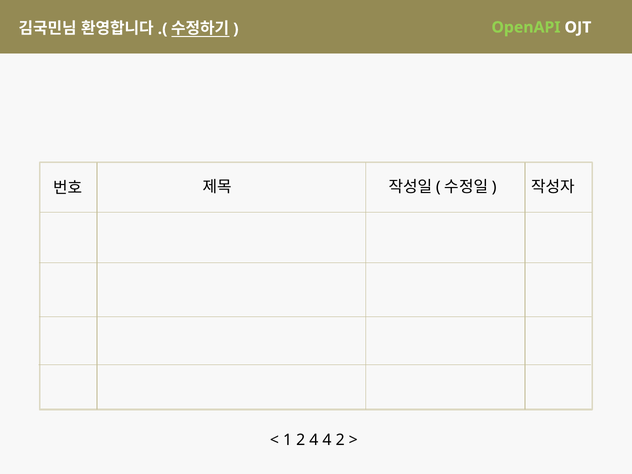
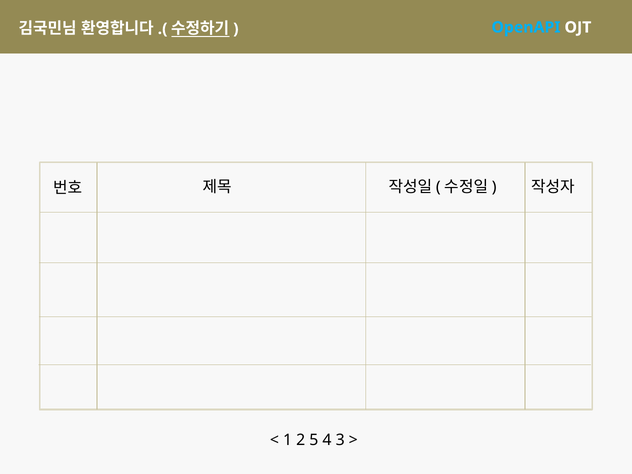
OpenAPI colour: light green -> light blue (526, 27)
2 4: 4 -> 5 (314, 440)
4 2: 2 -> 3 (340, 440)
